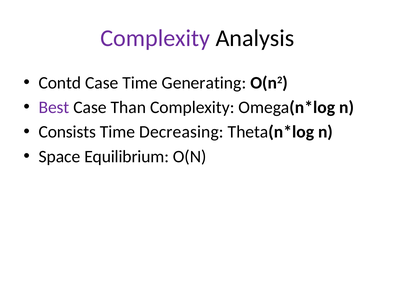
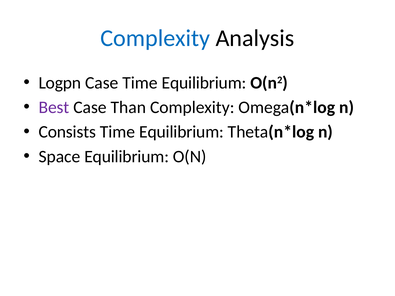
Complexity colour: purple -> blue (155, 38)
Contd: Contd -> Logpn (60, 83)
Case Time Generating: Generating -> Equilibrium (204, 83)
Decreasing: Decreasing -> Equilibrium (182, 132)
